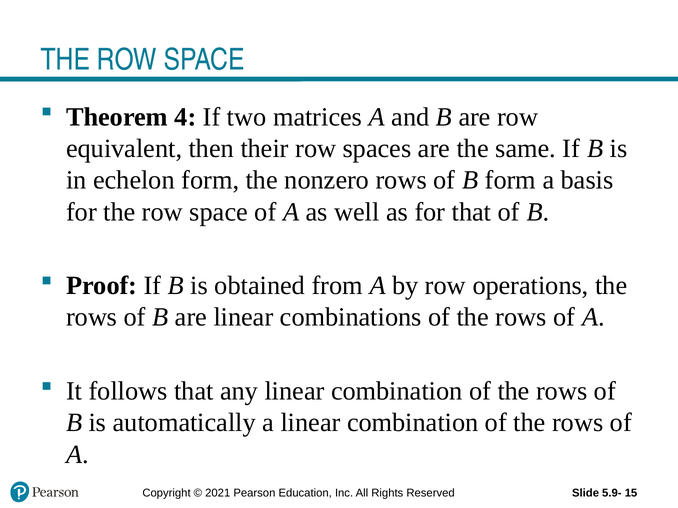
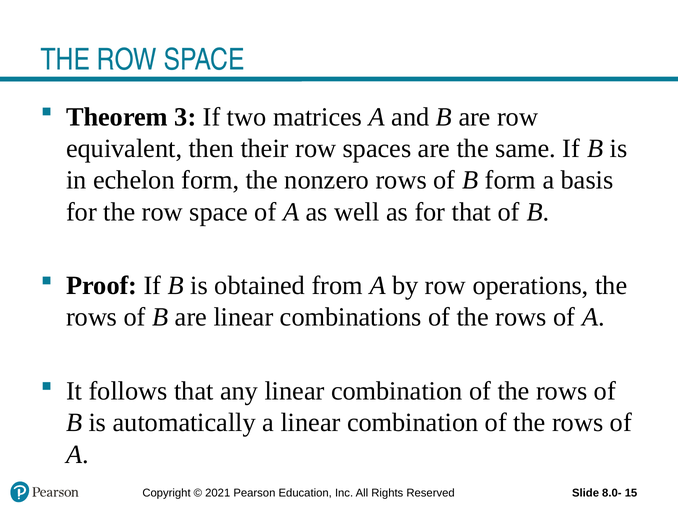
4: 4 -> 3 (185, 117)
5.9-: 5.9- -> 8.0- (612, 493)
